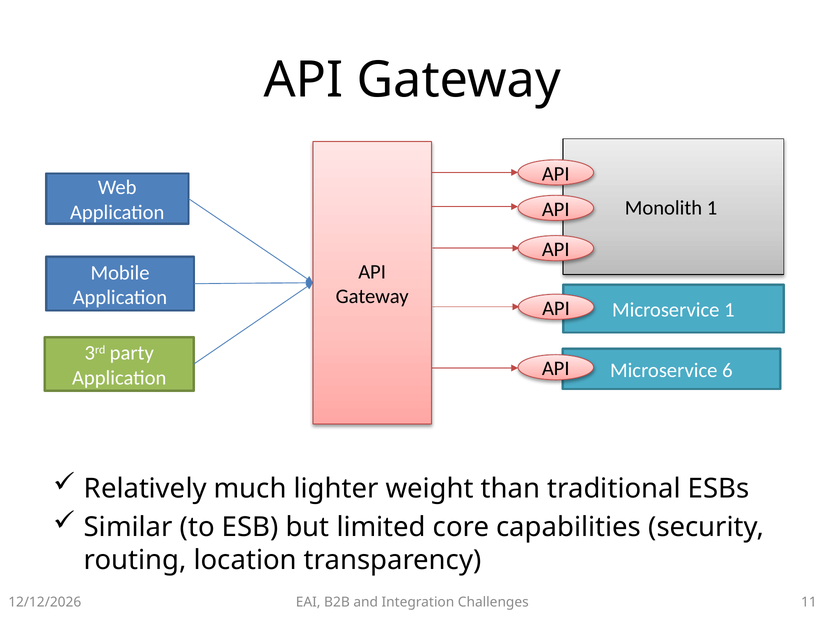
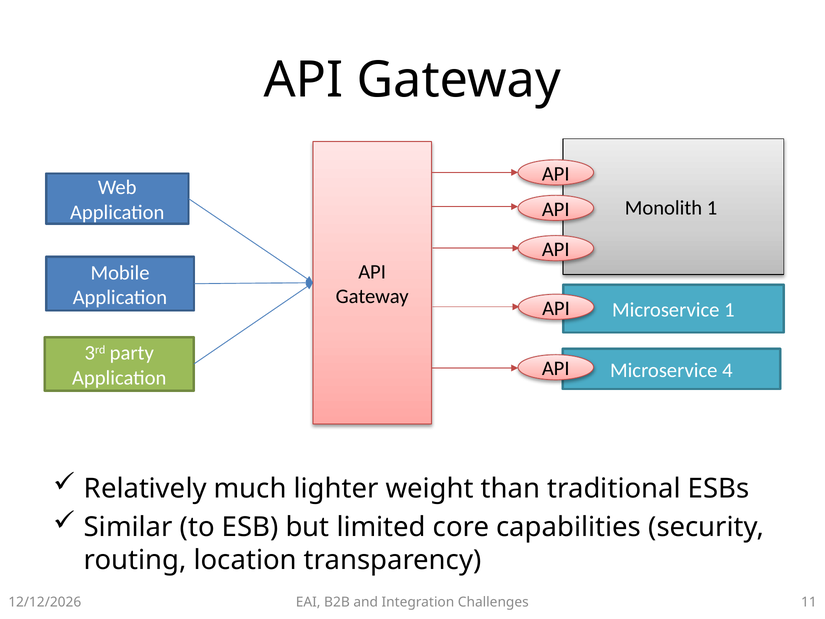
6: 6 -> 4 (727, 370)
